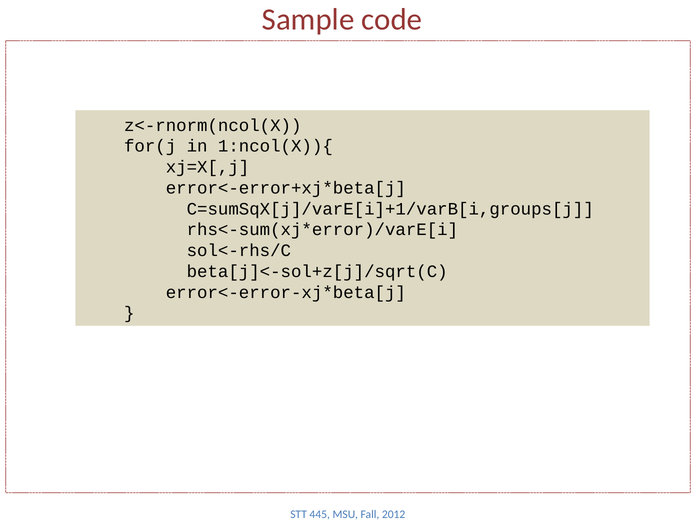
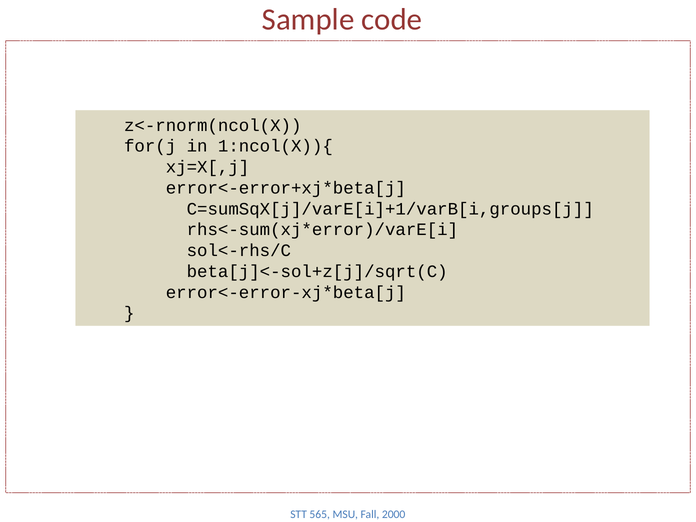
445: 445 -> 565 (320, 515)
2012: 2012 -> 2000 (394, 515)
